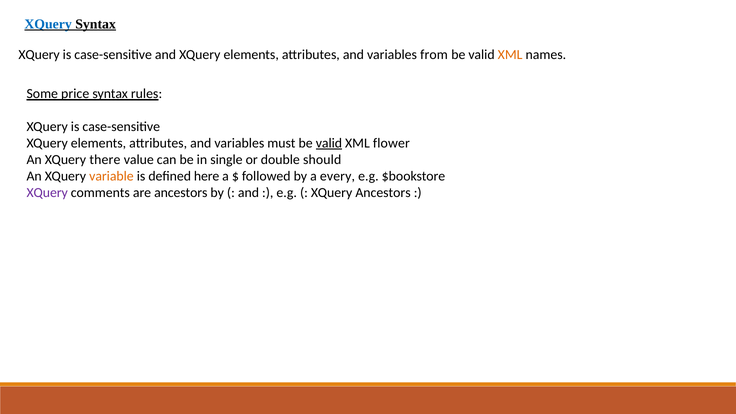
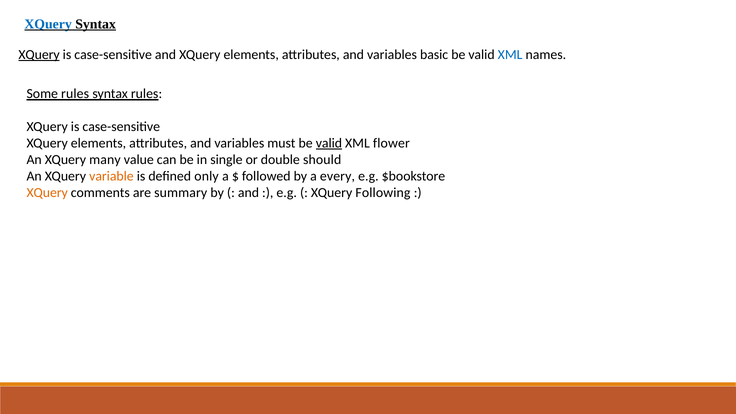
XQuery underline: none -> present (39, 55)
from: from -> basic (434, 55)
XML colour: orange -> blue (510, 55)
Some price: price -> rules (75, 94)
there: there -> many (105, 160)
here: here -> only (207, 176)
XQuery colour: purple -> orange (47, 193)
are ancestors: ancestors -> summary (181, 193)
XQuery Ancestors: Ancestors -> Following (383, 193)
